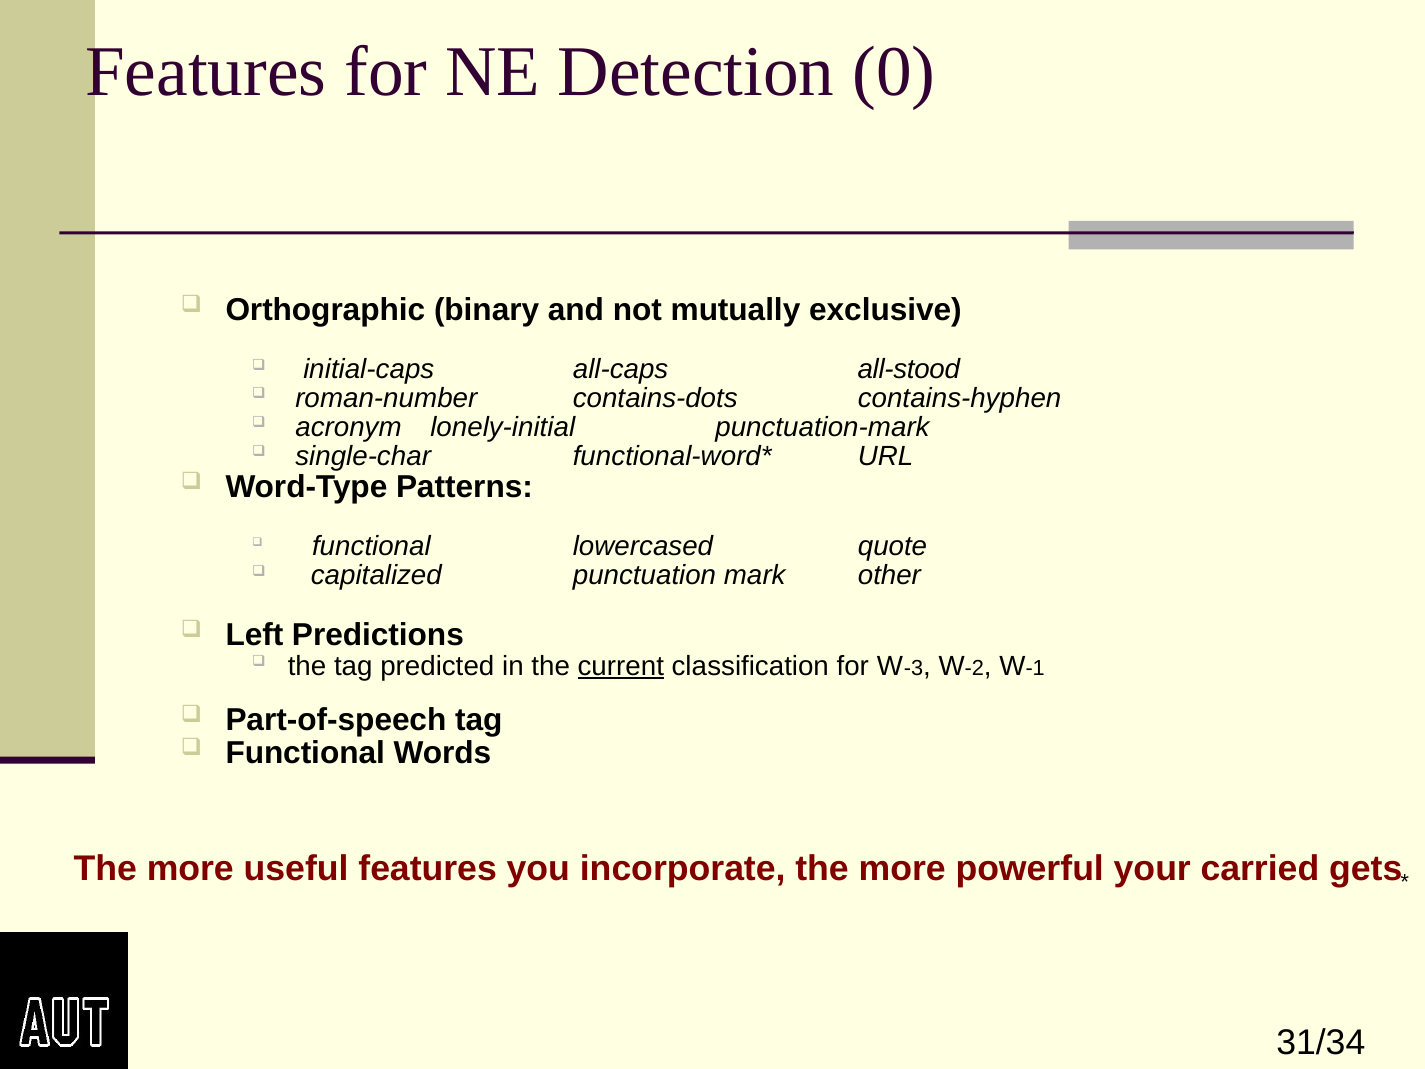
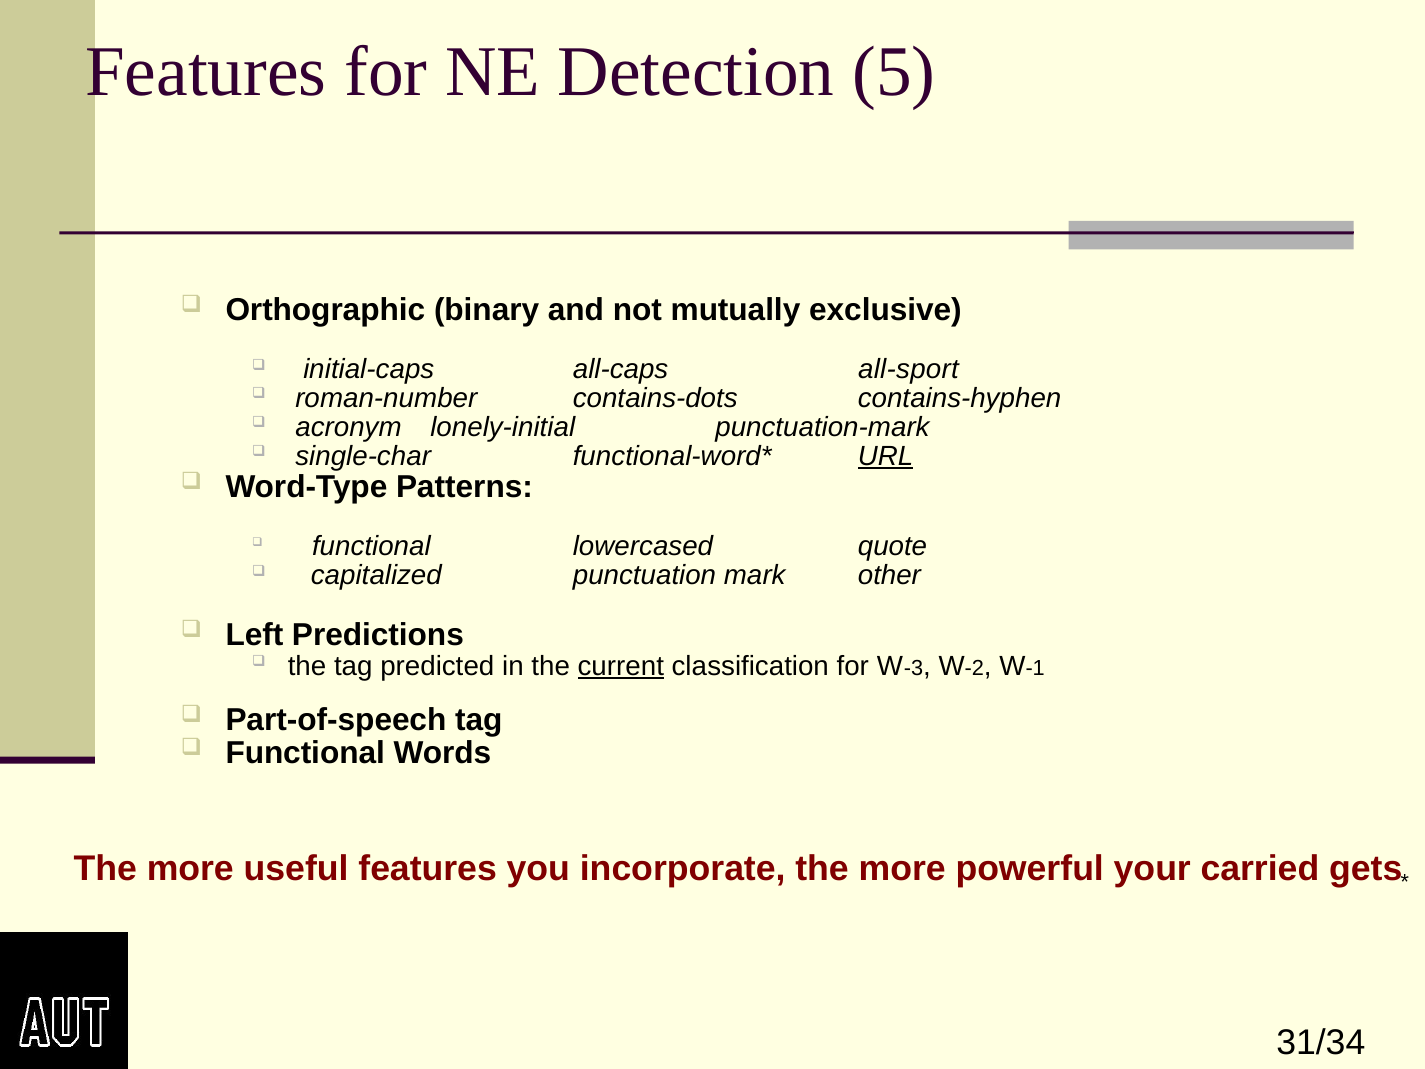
0: 0 -> 5 (894, 72)
all-stood: all-stood -> all-sport (908, 369)
URL underline: none -> present (886, 456)
